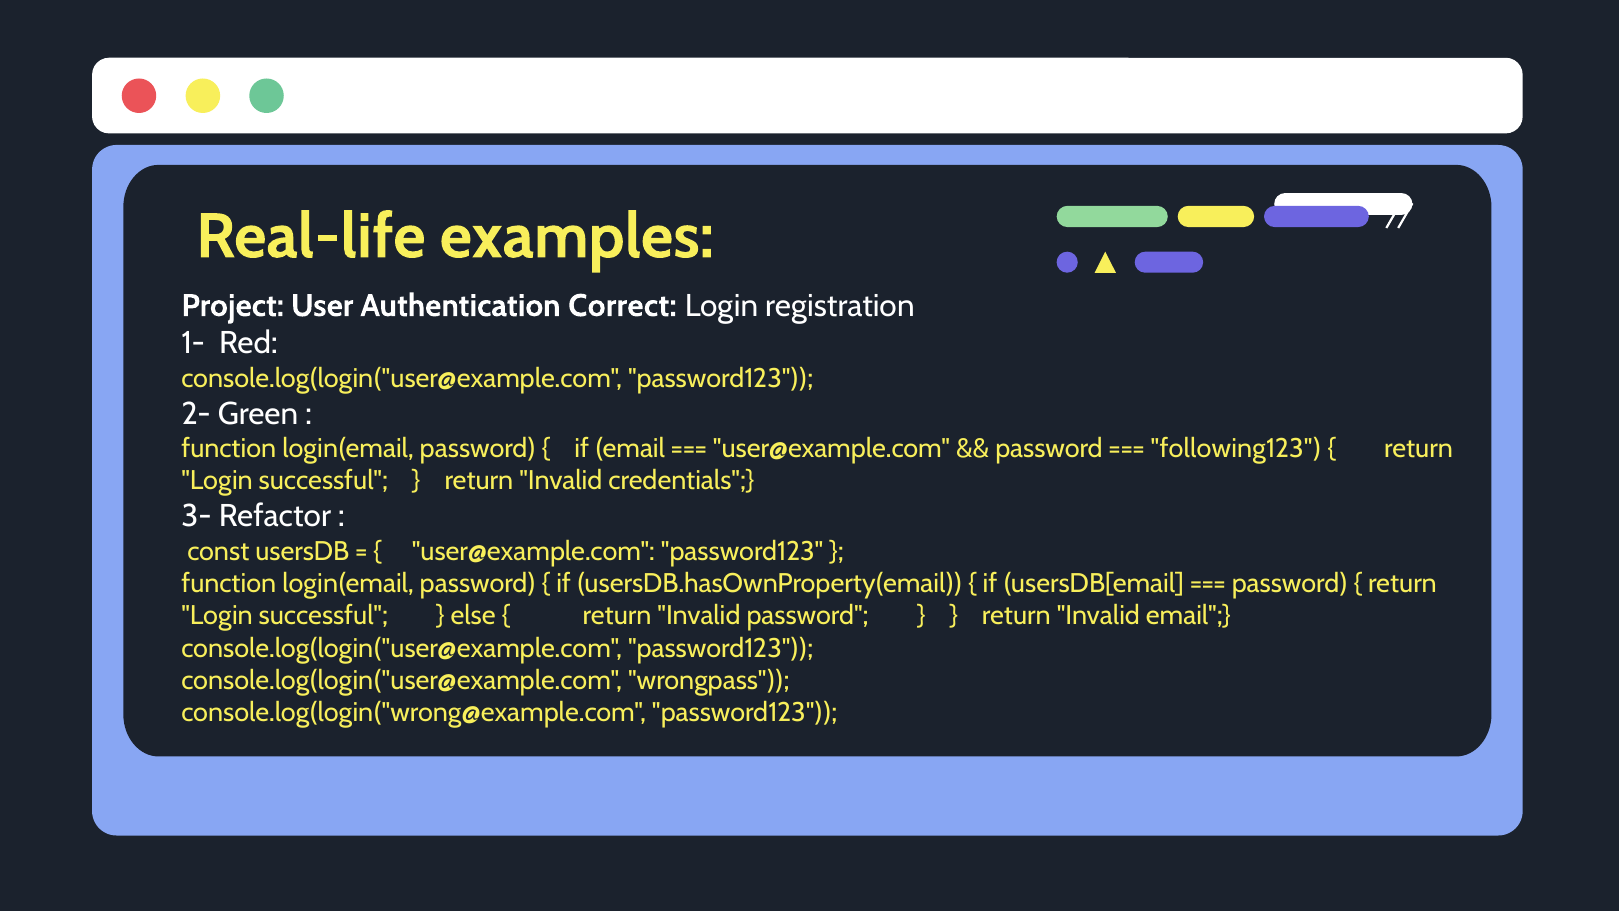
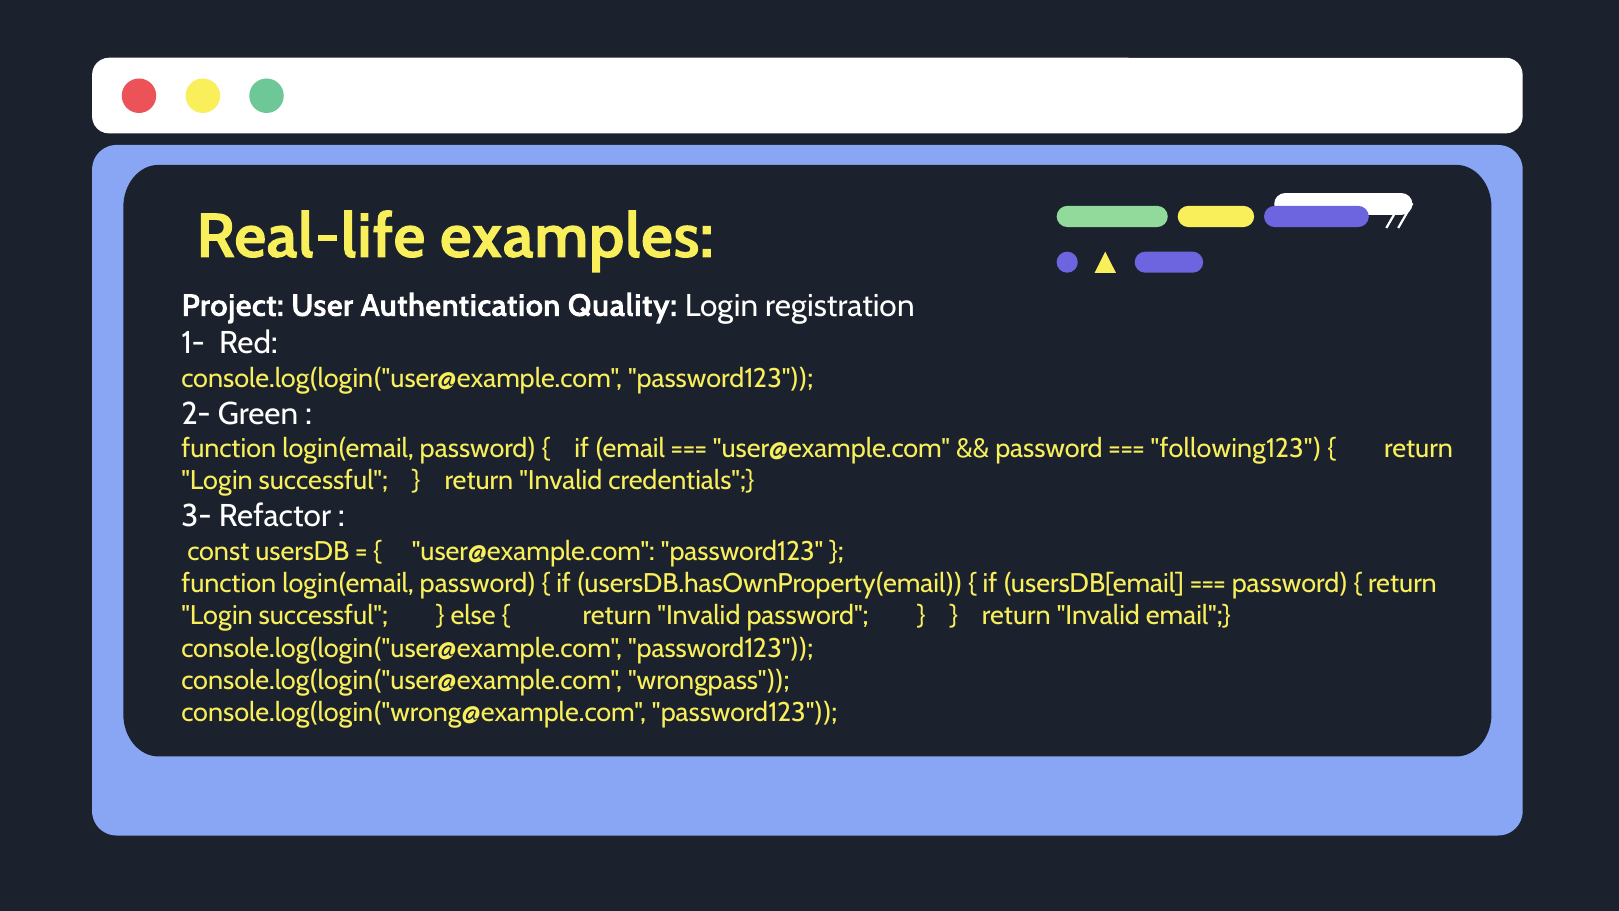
Correct: Correct -> Quality (622, 306)
